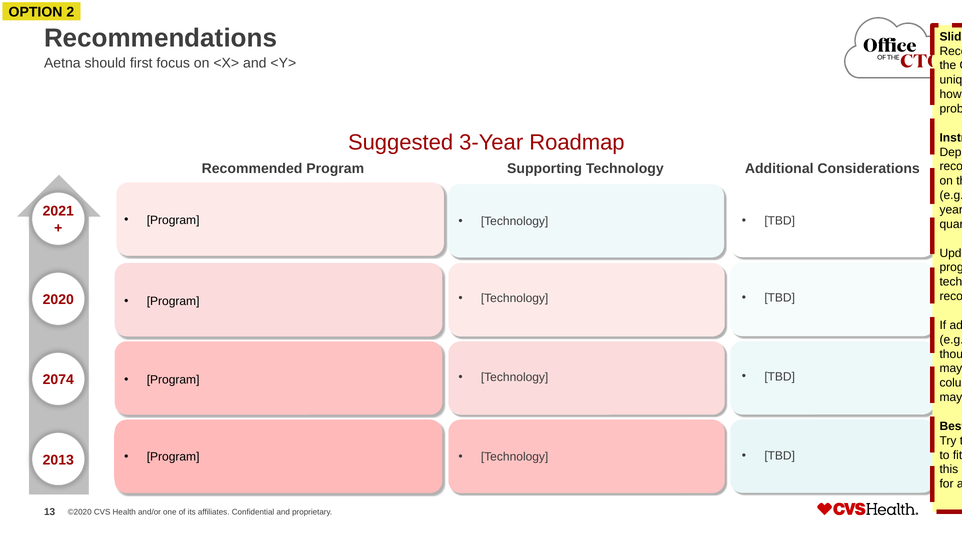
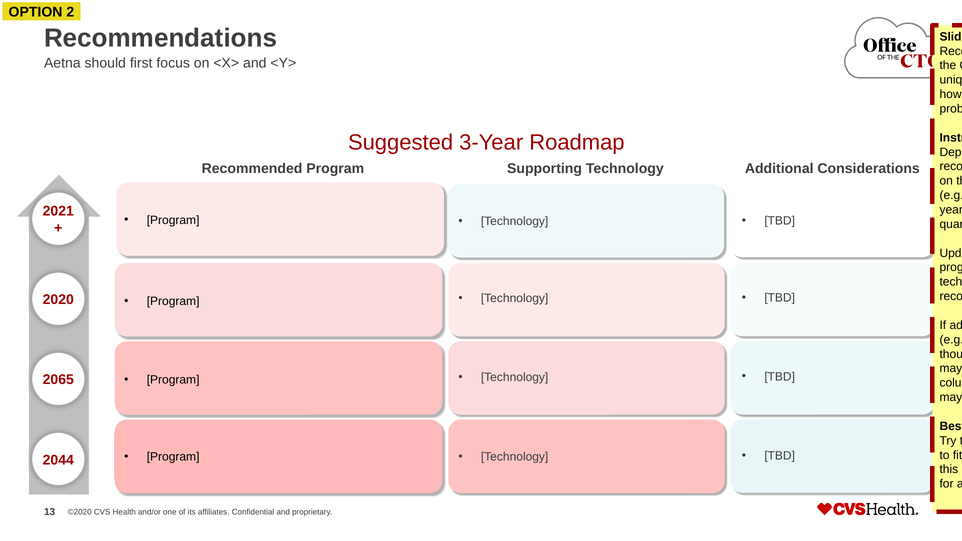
2074: 2074 -> 2065 (58, 380)
2013: 2013 -> 2044 (58, 460)
